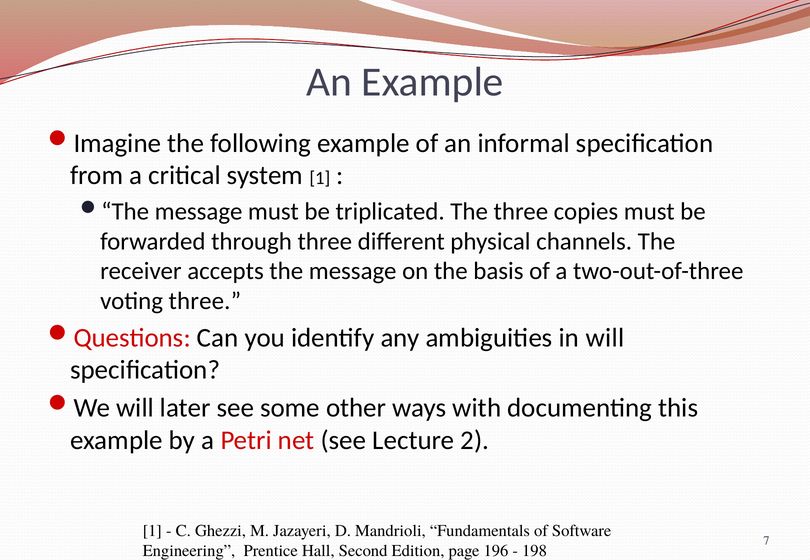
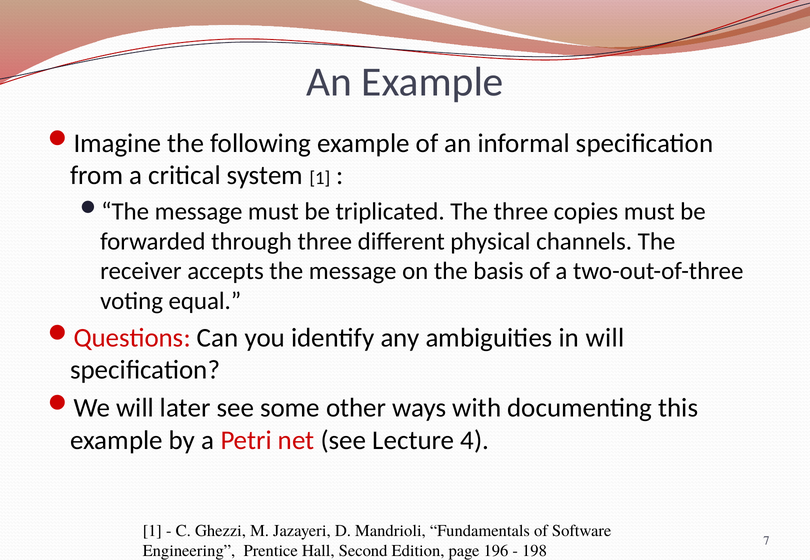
voting three: three -> equal (205, 302)
2: 2 -> 4 (475, 441)
